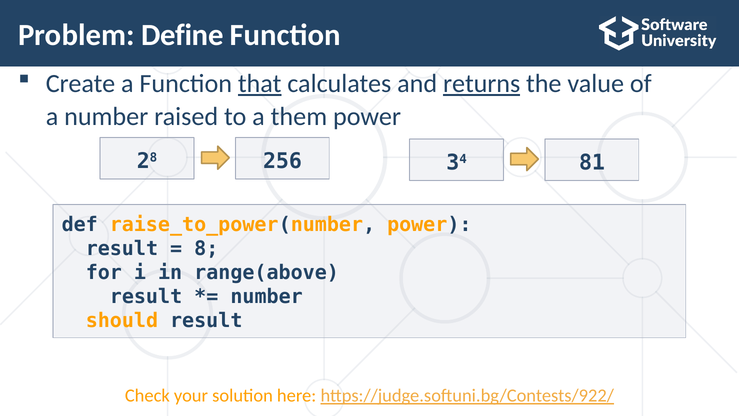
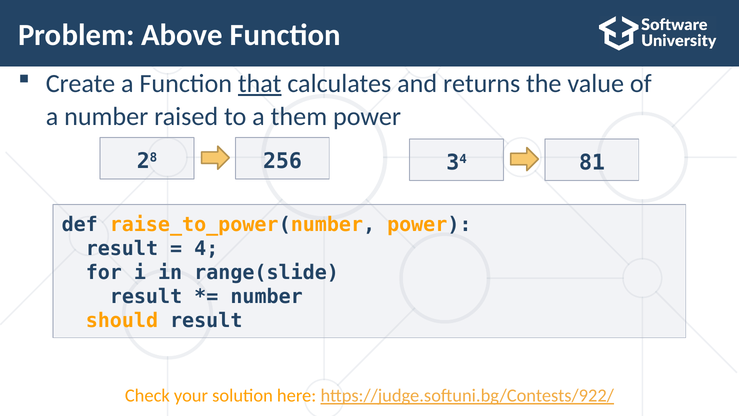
Define: Define -> Above (182, 35)
returns underline: present -> none (482, 84)
8: 8 -> 4 (206, 248)
range(above: range(above -> range(slide (267, 272)
